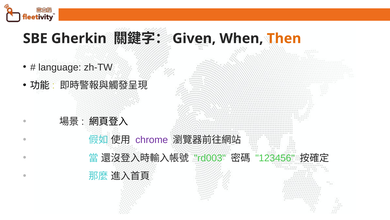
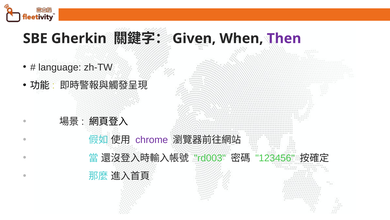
Then colour: orange -> purple (284, 38)
